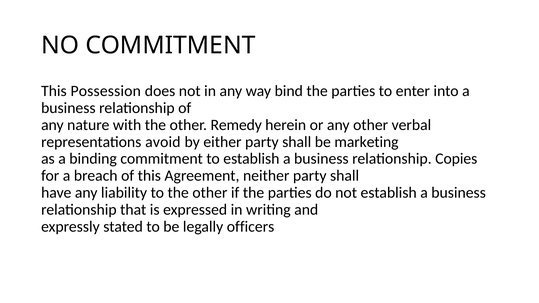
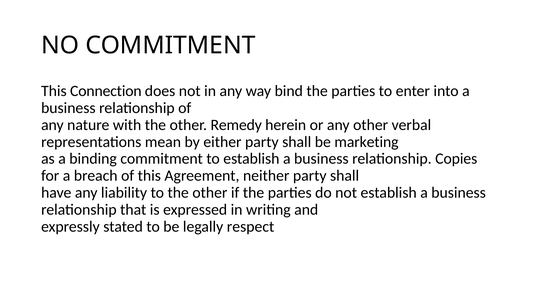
Possession: Possession -> Connection (106, 91)
avoid: avoid -> mean (163, 142)
officers: officers -> respect (251, 227)
